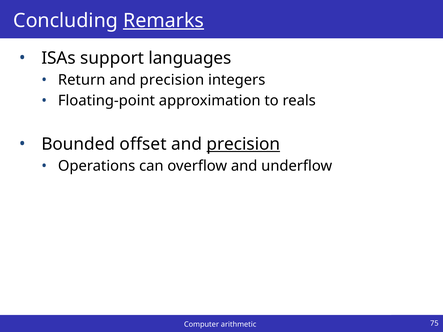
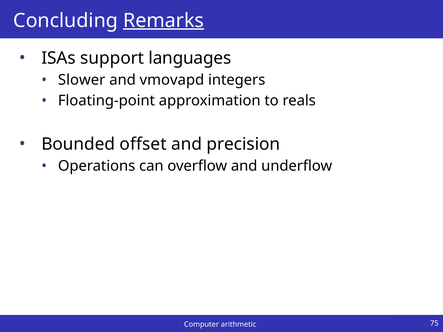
Return: Return -> Slower (82, 80)
precision: precision -> vmovapd (172, 80)
precision underline: present -> none (243, 144)
